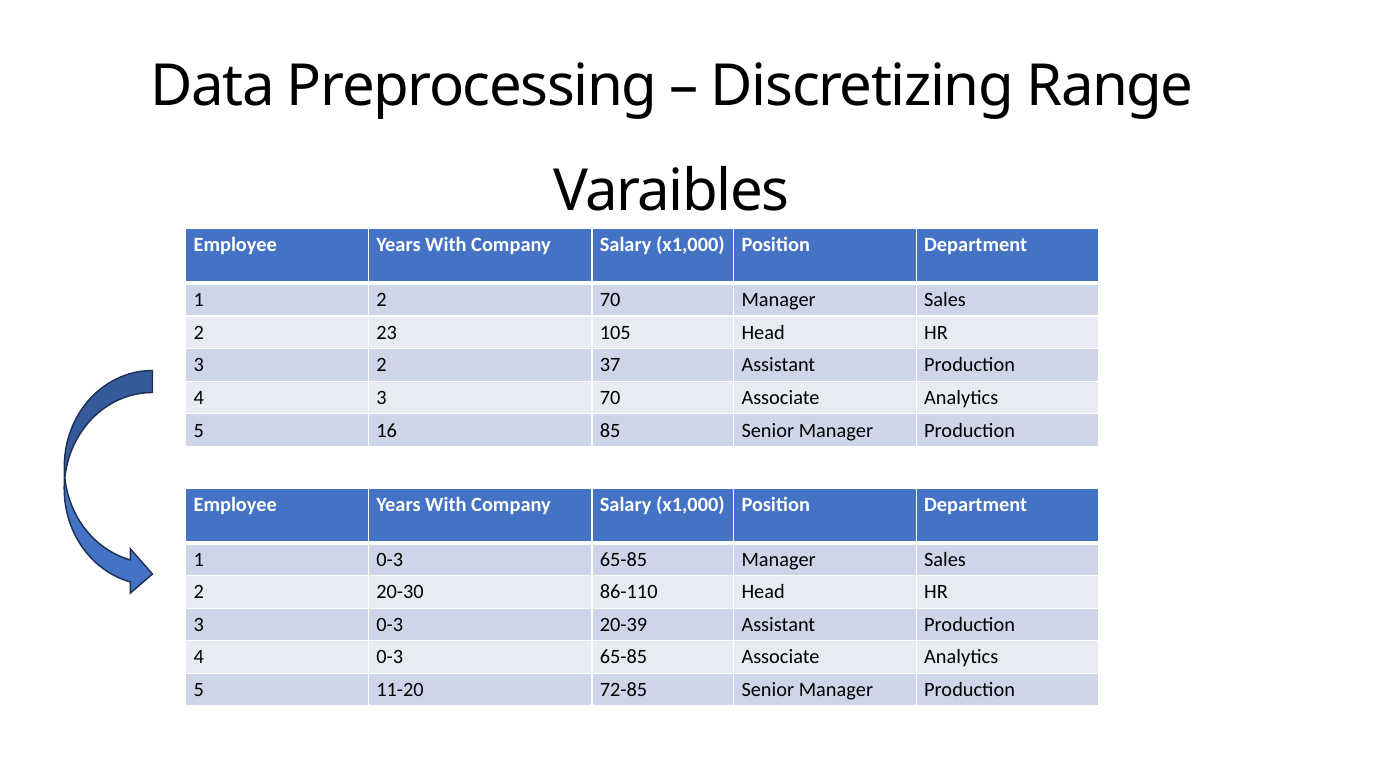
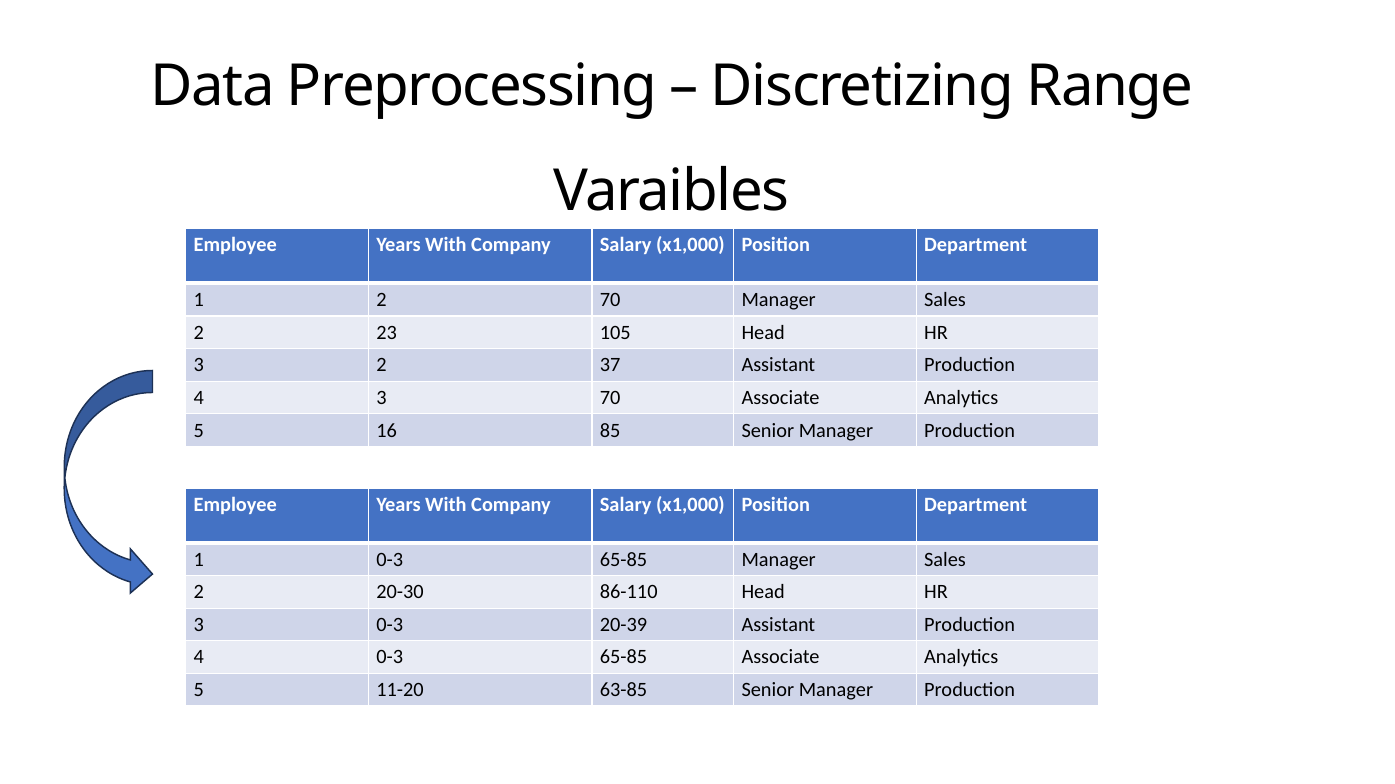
72-85: 72-85 -> 63-85 (624, 690)
